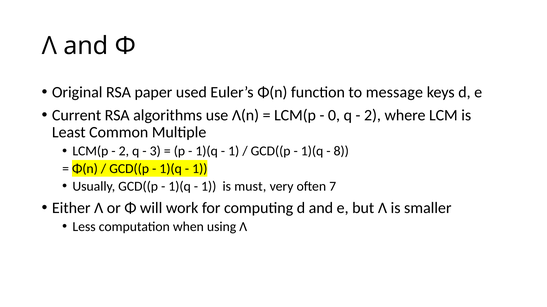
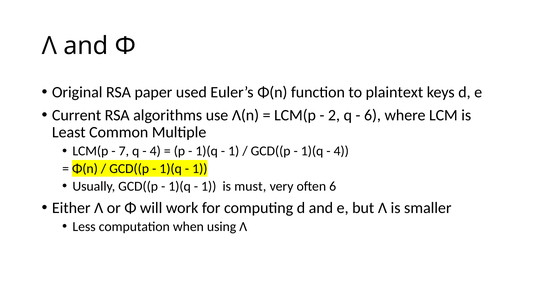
message: message -> plaintext (394, 92)
0: 0 -> 2 (334, 115)
2: 2 -> 6 (372, 115)
2: 2 -> 7 (124, 151)
3: 3 -> 4 (155, 151)
8: 8 -> 4 (341, 151)
often 7: 7 -> 6 (333, 187)
